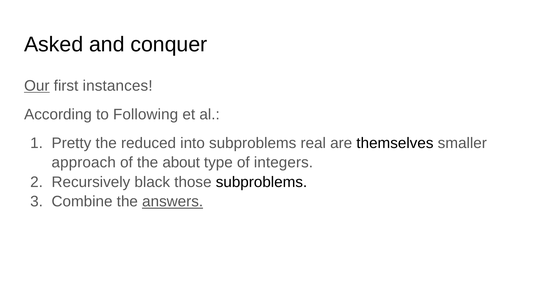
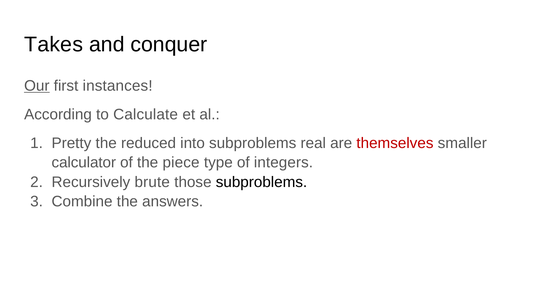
Asked: Asked -> Takes (54, 44)
Following: Following -> Calculate (146, 114)
themselves colour: black -> red (395, 143)
approach: approach -> calculator (84, 163)
about: about -> piece (181, 163)
black: black -> brute (152, 182)
answers underline: present -> none (173, 202)
